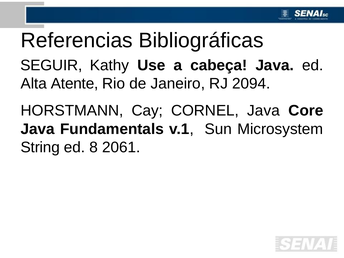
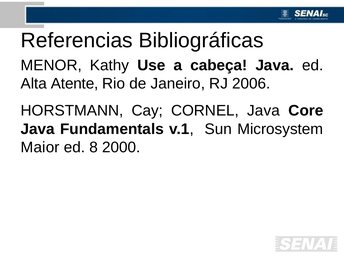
SEGUIR: SEGUIR -> MENOR (51, 65)
2094: 2094 -> 2006 (251, 84)
String: String -> Maior (40, 147)
2061: 2061 -> 2000 (121, 147)
